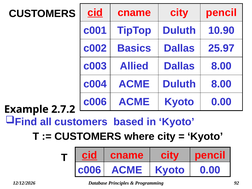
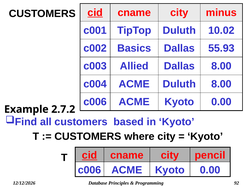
city pencil: pencil -> minus (221, 13)
10.90: 10.90 -> 10.02 (221, 30)
25.97: 25.97 -> 55.93 (221, 48)
